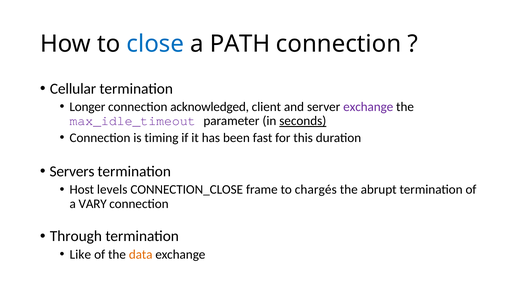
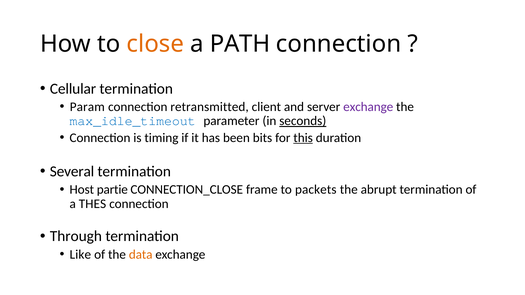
close colour: blue -> orange (155, 44)
Longer: Longer -> Param (87, 107)
acknowledged: acknowledged -> retransmitted (210, 107)
max_idle_timeout colour: purple -> blue (133, 121)
fast: fast -> bits (263, 138)
this underline: none -> present (303, 138)
Servers: Servers -> Several (72, 172)
levels: levels -> partie (112, 190)
chargés: chargés -> packets (316, 190)
VARY: VARY -> THES (92, 204)
